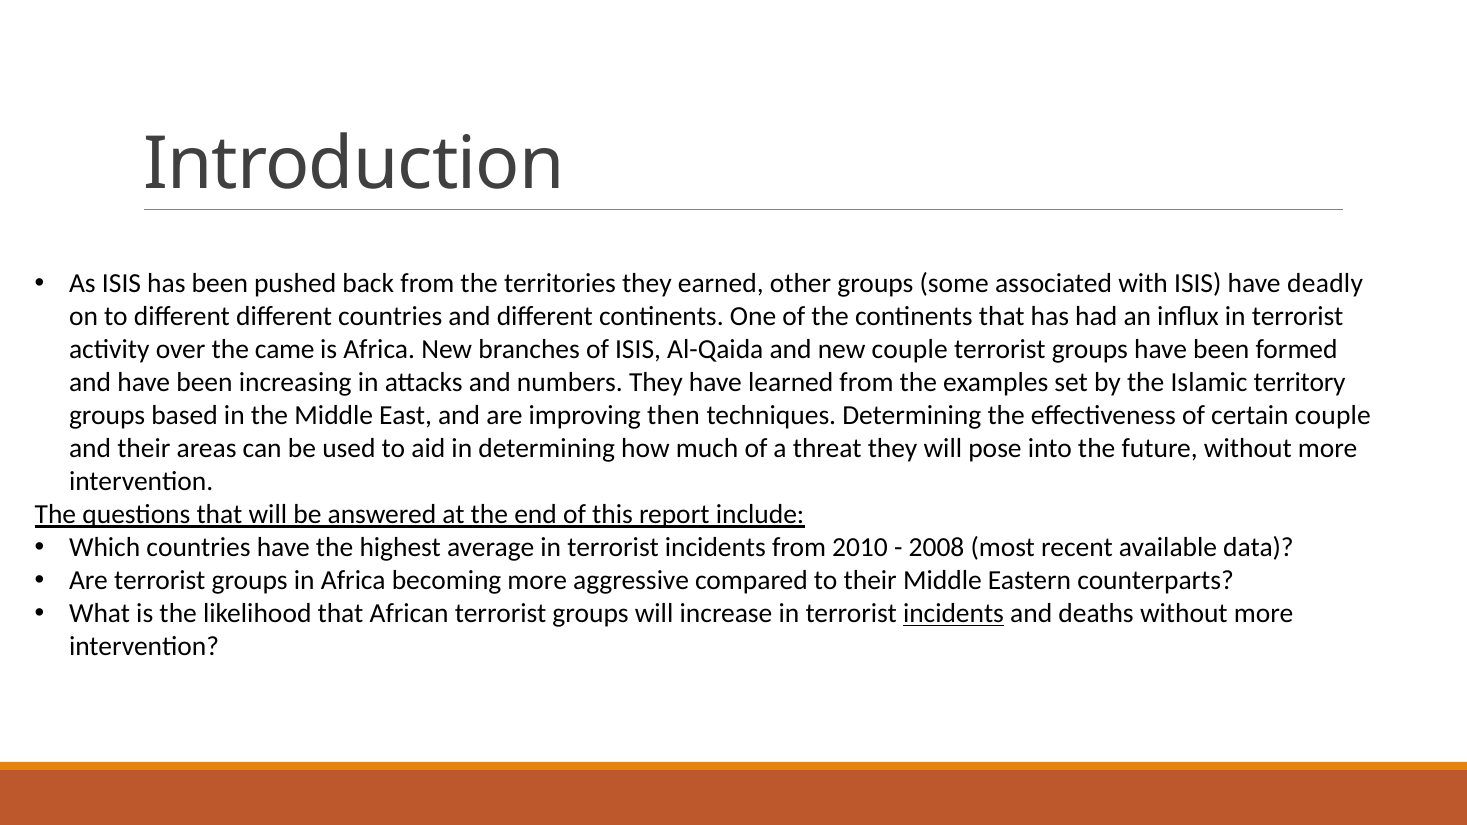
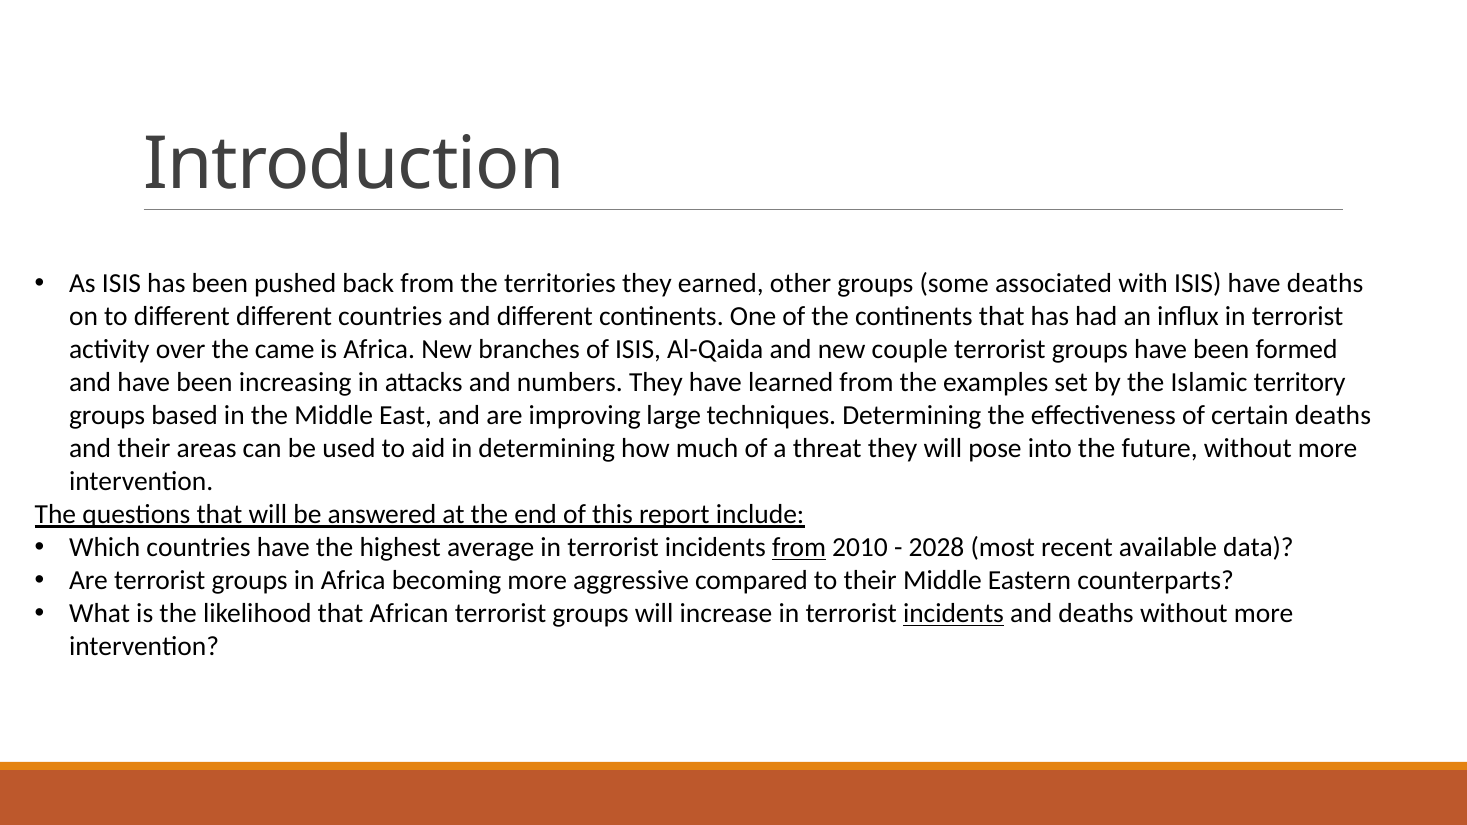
have deadly: deadly -> deaths (1325, 284)
then: then -> large (674, 416)
certain couple: couple -> deaths (1333, 416)
from underline: none -> present (799, 548)
2008: 2008 -> 2028 (937, 548)
